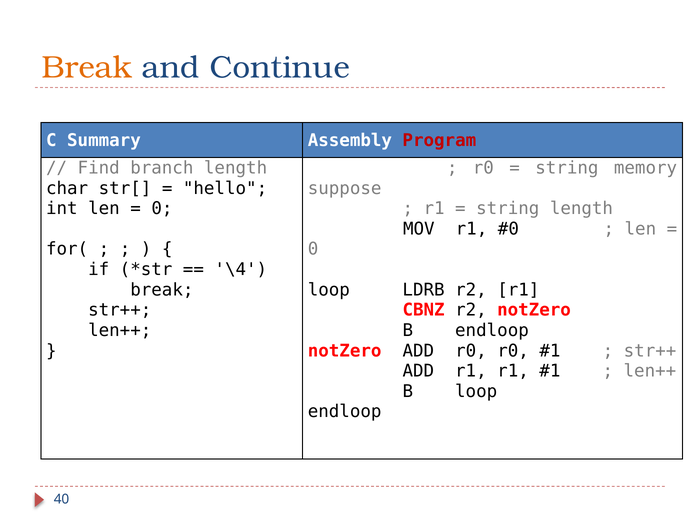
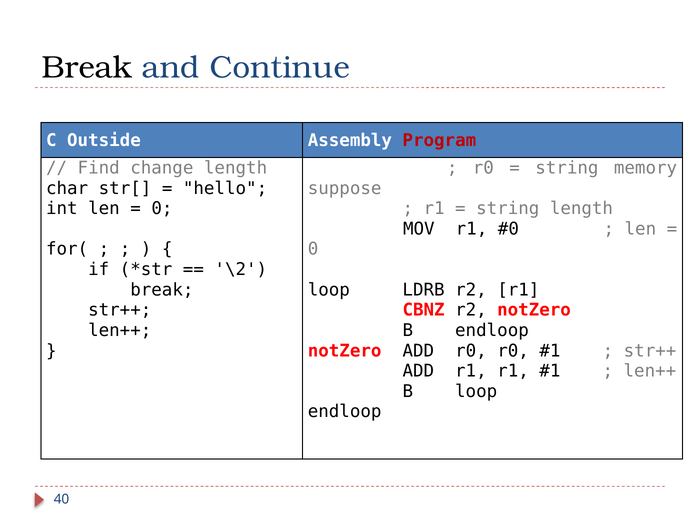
Break colour: orange -> black (87, 68)
Summary: Summary -> Outside (104, 140)
branch: branch -> change (162, 168)
\4: \4 -> \2 (241, 269)
